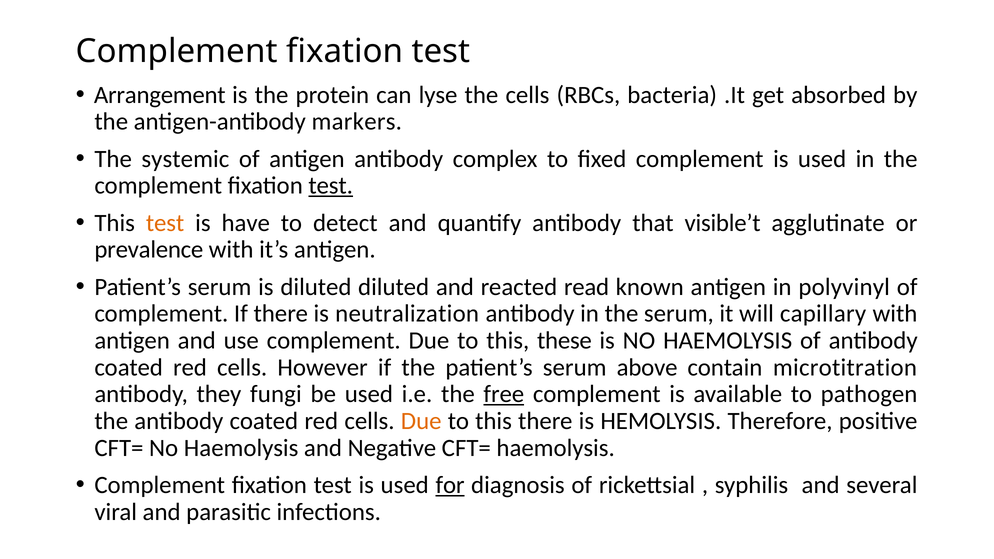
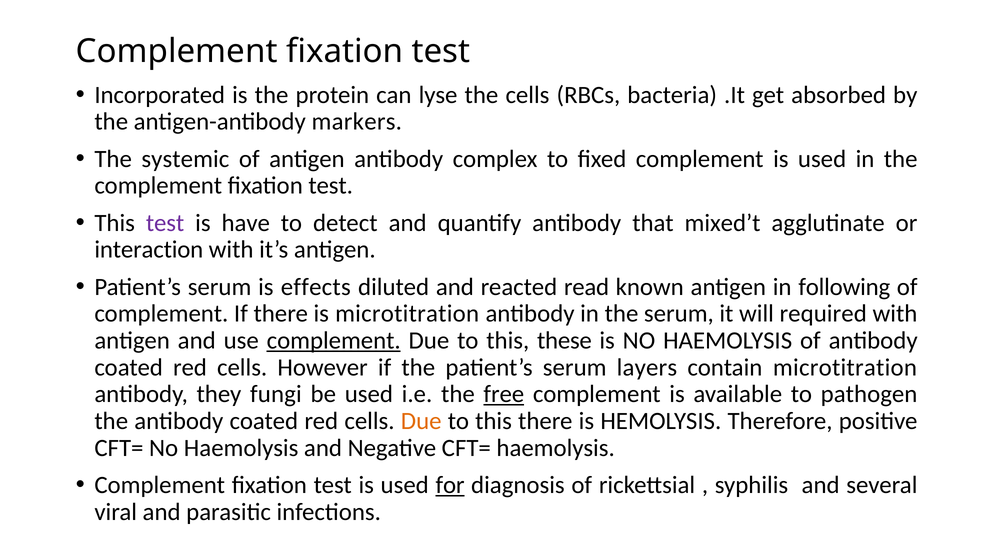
Arrangement: Arrangement -> Incorporated (160, 95)
test underline: present -> none (331, 186)
test colour: orange -> purple (165, 223)
visible’t: visible’t -> mixed’t (723, 223)
prevalence: prevalence -> interaction (149, 250)
is diluted: diluted -> effects (316, 287)
polyvinyl: polyvinyl -> following (844, 287)
is neutralization: neutralization -> microtitration (407, 314)
capillary: capillary -> required (823, 314)
complement underline: none -> present (334, 341)
above: above -> layers (647, 368)
